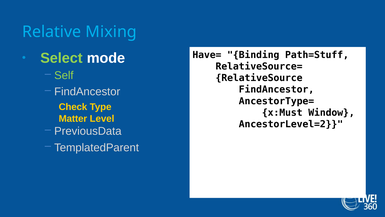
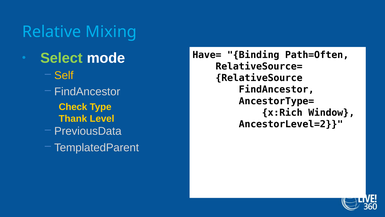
Path=Stuff: Path=Stuff -> Path=Often (317, 55)
Self colour: light green -> yellow (64, 75)
x:Must: x:Must -> x:Rich (282, 112)
Matter: Matter -> Thank (73, 118)
